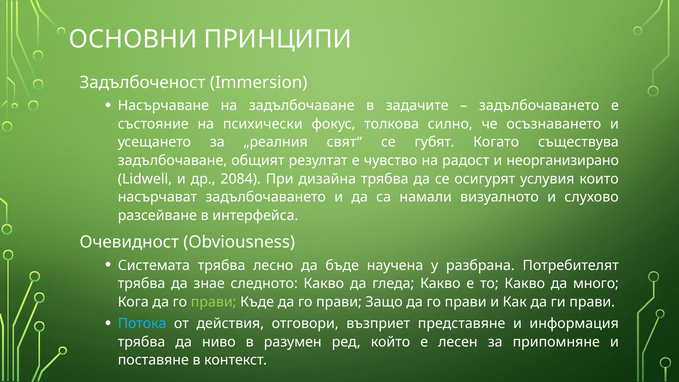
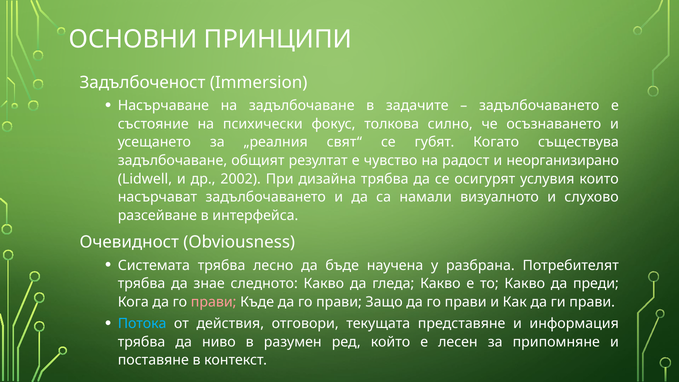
2084: 2084 -> 2002 (241, 179)
много: много -> преди (596, 284)
прави colour: light green -> pink (214, 302)
възприет: възприет -> текущата (378, 323)
